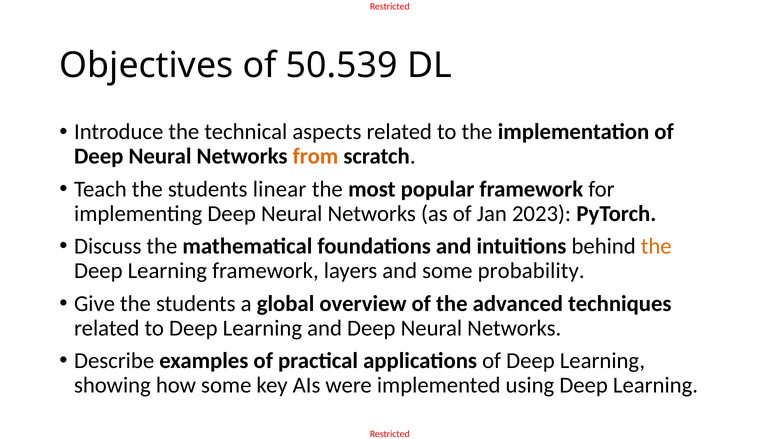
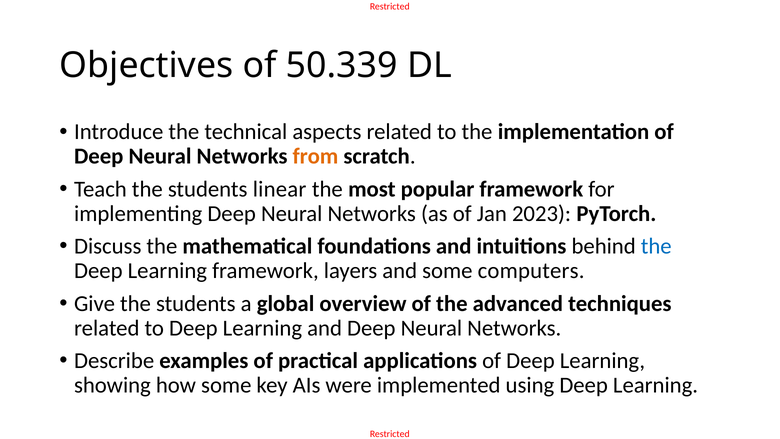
50.539: 50.539 -> 50.339 (342, 66)
the colour: orange -> blue (656, 246)
probability: probability -> computers (531, 271)
